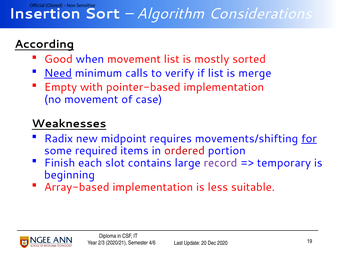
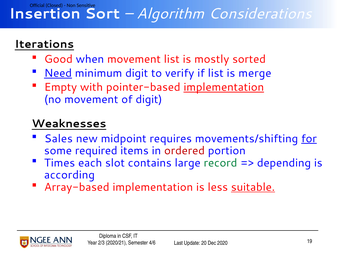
According: According -> Iterations (44, 44)
minimum calls: calls -> digit (137, 73)
implementation underline: none -> present (224, 87)
of case: case -> digit (149, 100)
Radix: Radix -> Sales (58, 139)
Finish: Finish -> Times (60, 163)
record colour: purple -> green (220, 163)
temporary: temporary -> depending (284, 163)
beginning: beginning -> according (69, 175)
suitable underline: none -> present (253, 188)
